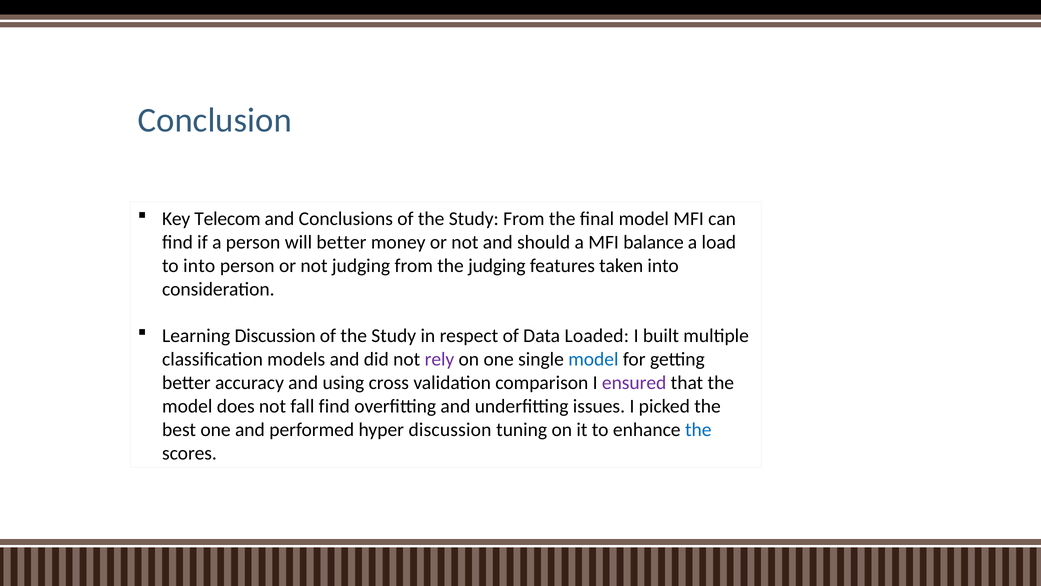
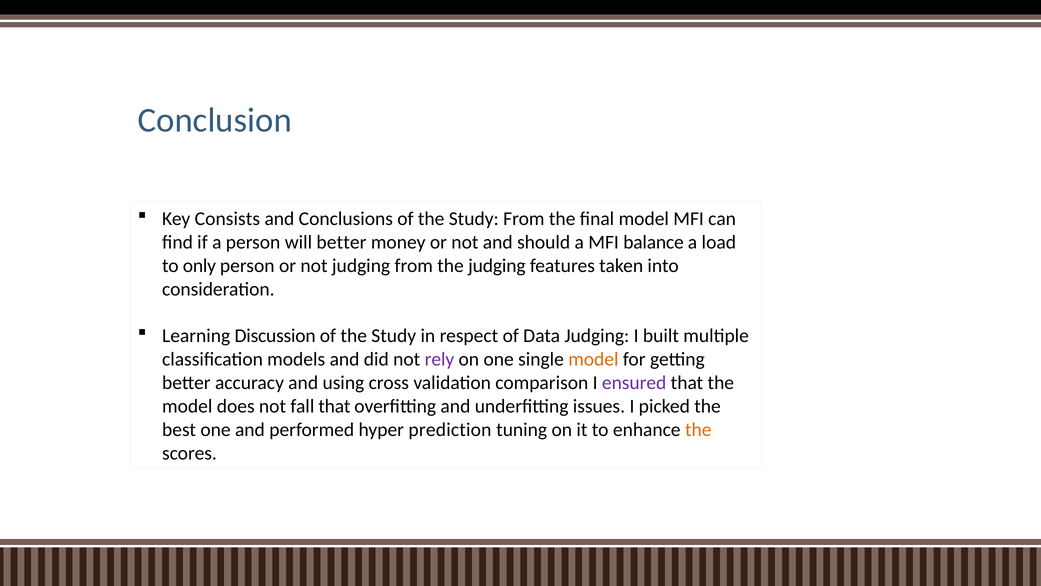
Telecom: Telecom -> Consists (227, 219)
to into: into -> only (199, 266)
Data Loaded: Loaded -> Judging (597, 336)
model colour: blue -> orange (593, 359)
fall find: find -> that (334, 406)
hyper discussion: discussion -> prediction (450, 430)
the colour: blue -> orange (698, 430)
